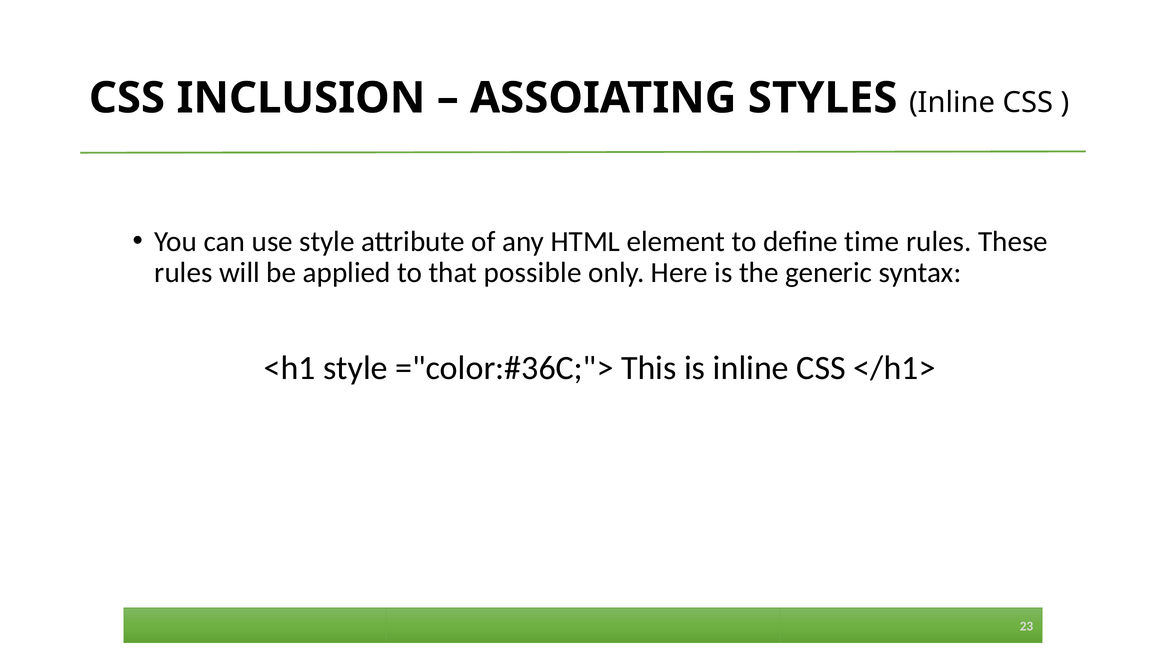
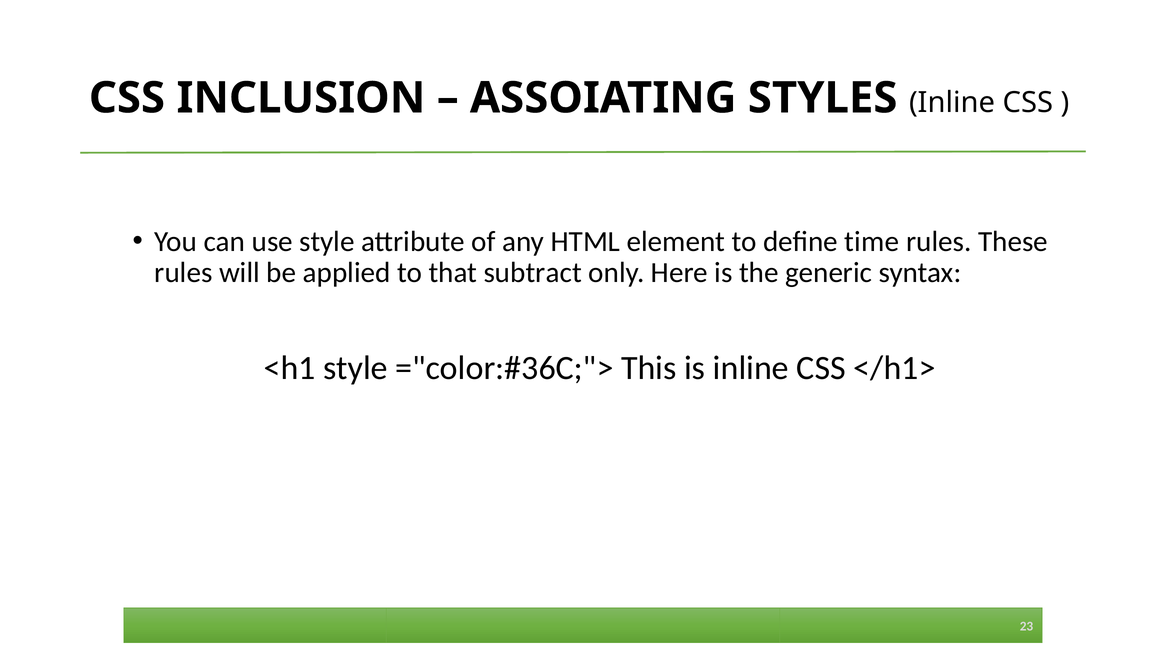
possible: possible -> subtract (533, 273)
